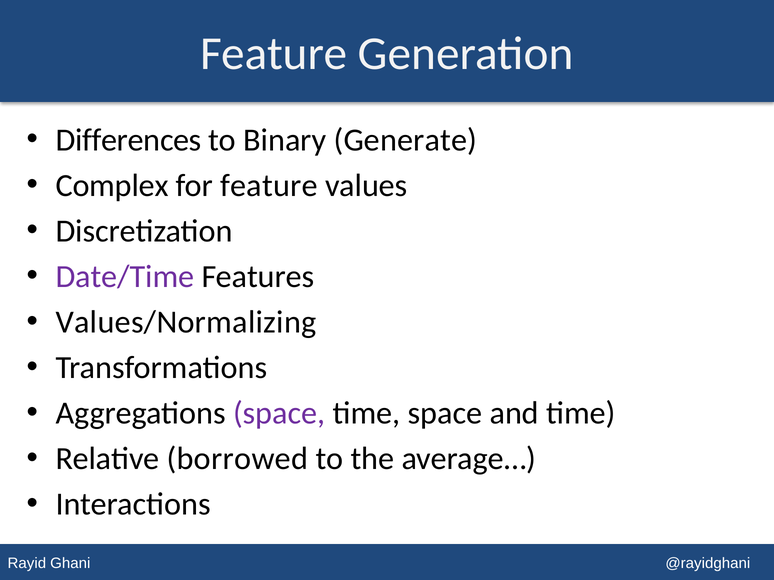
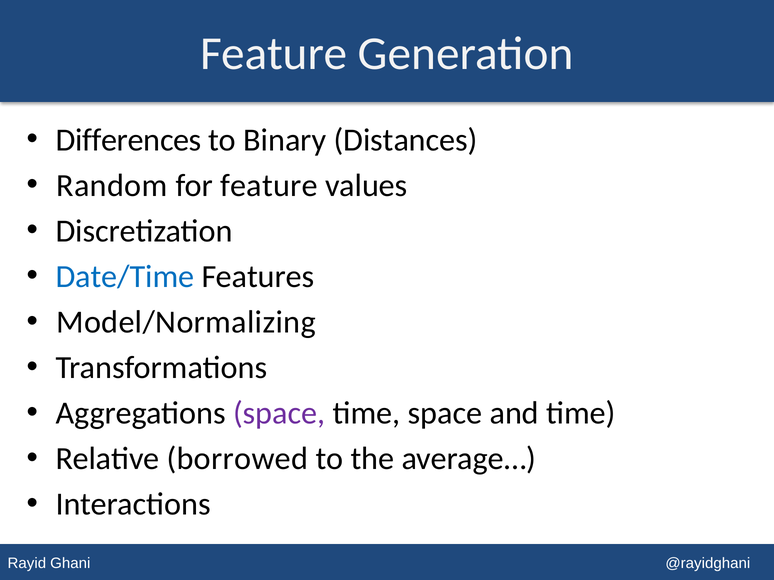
Generate: Generate -> Distances (406, 140)
Complex: Complex -> Random (112, 186)
Date/Time colour: purple -> blue (125, 277)
Values/Normalizing: Values/Normalizing -> Model/Normalizing (186, 322)
